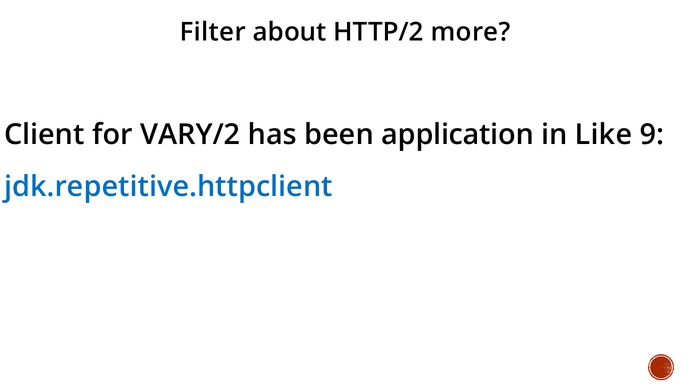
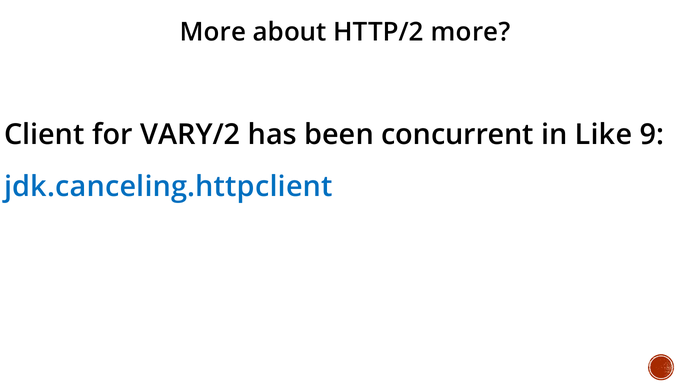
Filter: Filter -> More (213, 32)
application: application -> concurrent (458, 135)
jdk.repetitive.httpclient: jdk.repetitive.httpclient -> jdk.canceling.httpclient (168, 187)
